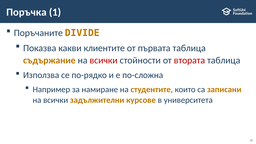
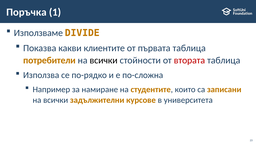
Поръчаните: Поръчаните -> Използваме (38, 33)
съдържание: съдържание -> потребители (49, 60)
всички colour: red -> black (104, 60)
